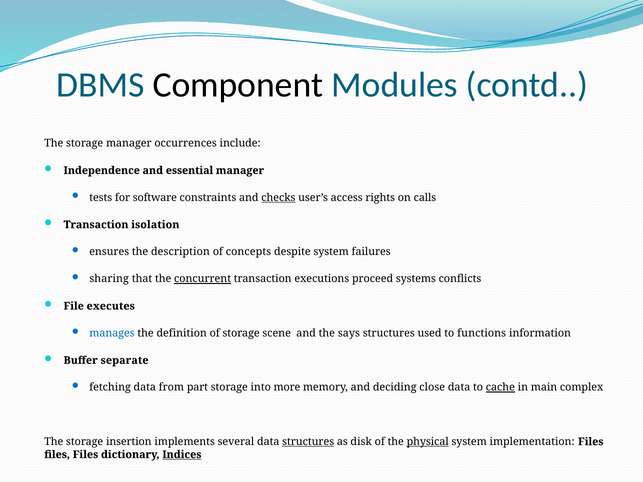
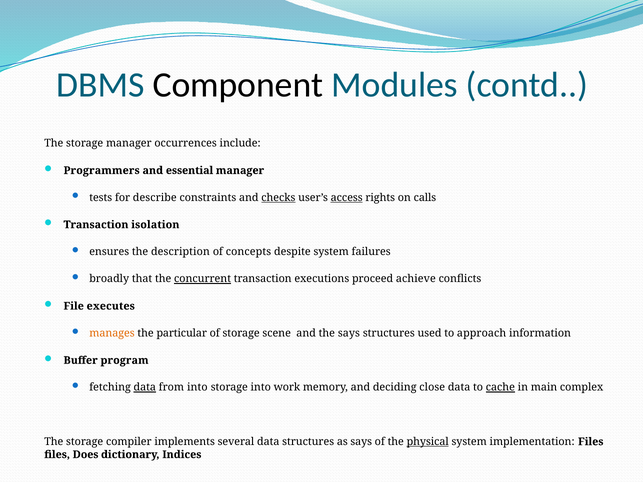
Independence: Independence -> Programmers (102, 171)
software: software -> describe (155, 198)
access underline: none -> present (347, 198)
sharing: sharing -> broadly (109, 279)
systems: systems -> achieve (416, 279)
manages colour: blue -> orange (112, 333)
definition: definition -> particular (182, 333)
functions: functions -> approach (482, 333)
separate: separate -> program (125, 361)
data underline: none -> present (145, 388)
from part: part -> into (197, 388)
more: more -> work (287, 388)
insertion: insertion -> compiler (129, 442)
structures underline: present -> none (308, 442)
as disk: disk -> says (361, 442)
Files: Files -> Does (86, 455)
Indices underline: present -> none (182, 455)
